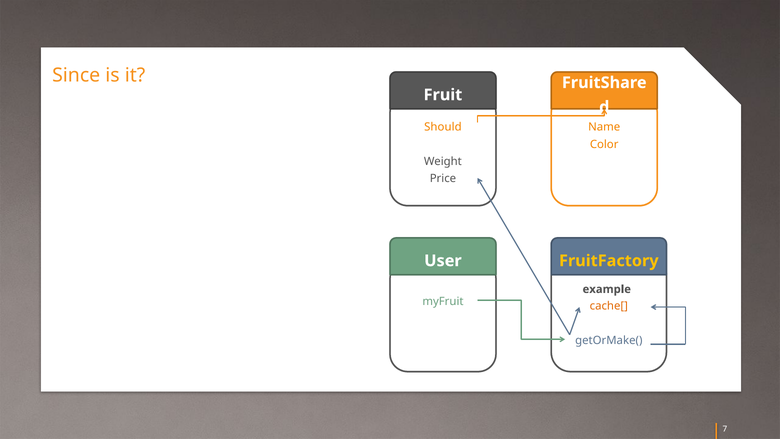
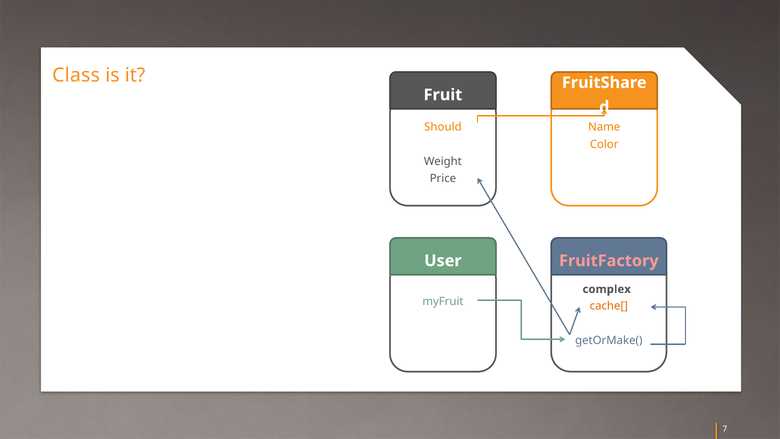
Since: Since -> Class (76, 75)
FruitFactory colour: yellow -> pink (609, 261)
example: example -> complex (607, 289)
